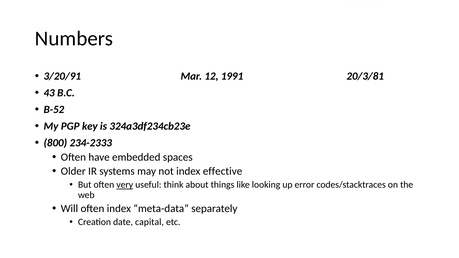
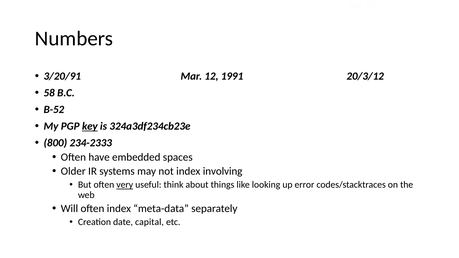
20/3/81: 20/3/81 -> 20/3/12 (365, 76)
43: 43 -> 58 (49, 93)
key underline: none -> present (90, 126)
effective: effective -> involving (223, 171)
